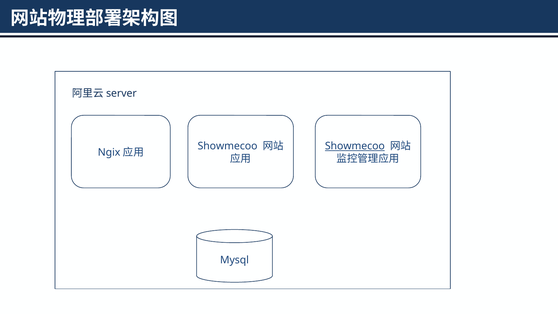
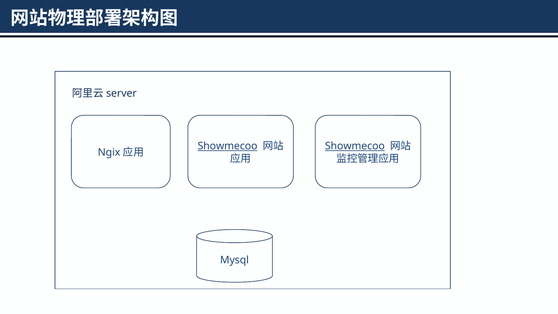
Showmecoo underline: none -> present (228, 146)
